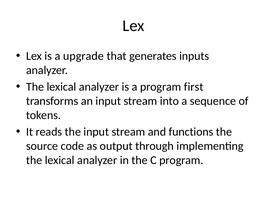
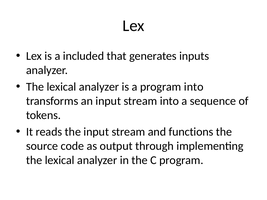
upgrade: upgrade -> included (84, 56)
program first: first -> into (194, 87)
